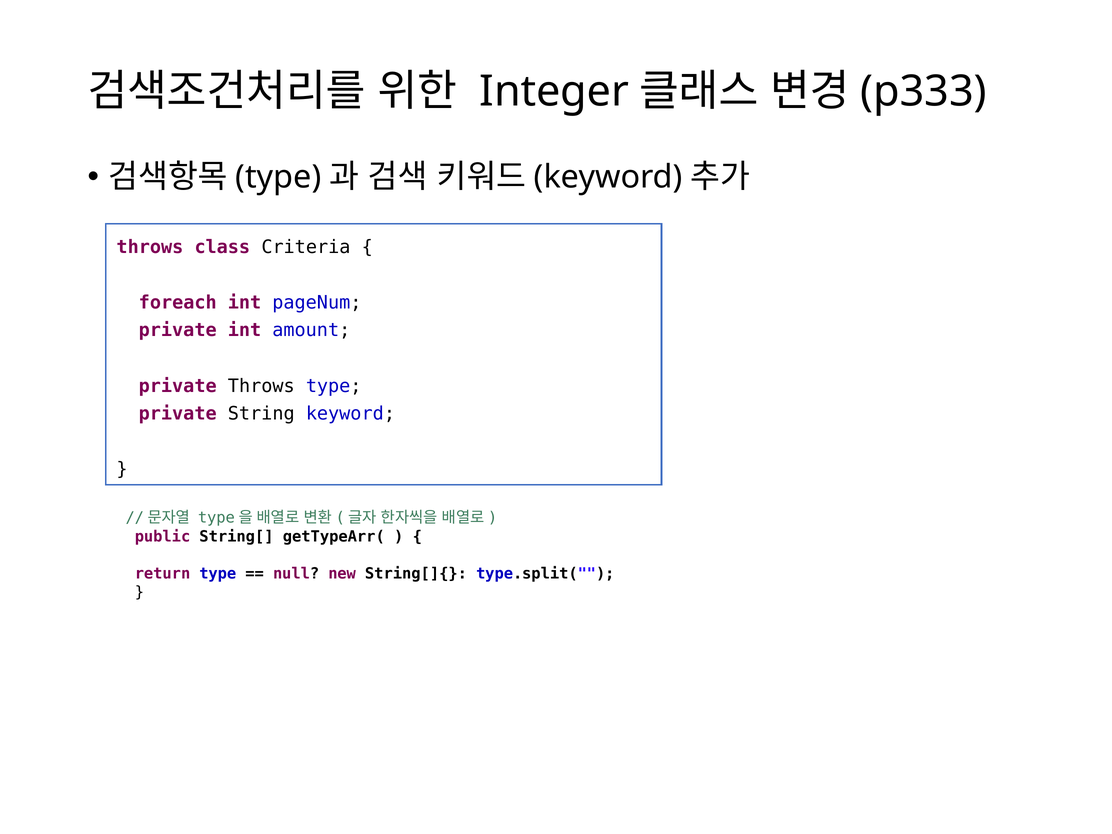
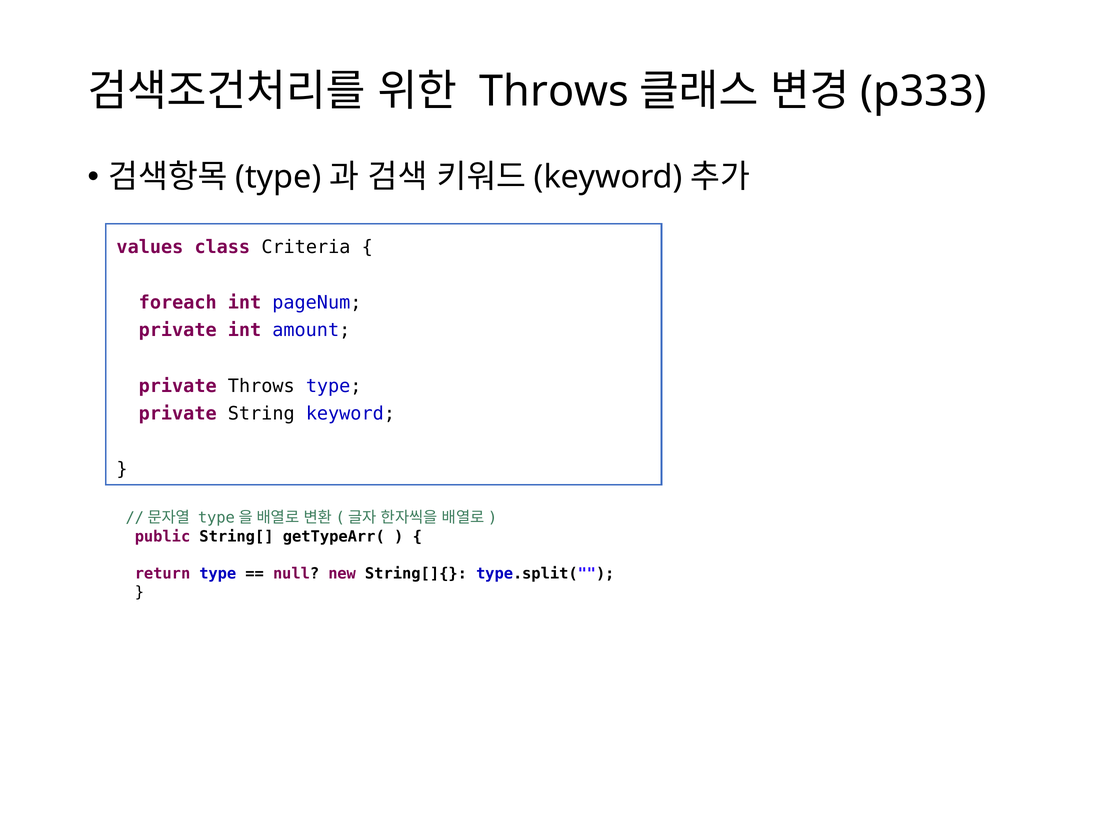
Integer: Integer -> Throws (554, 91)
throws: throws -> values (150, 247)
